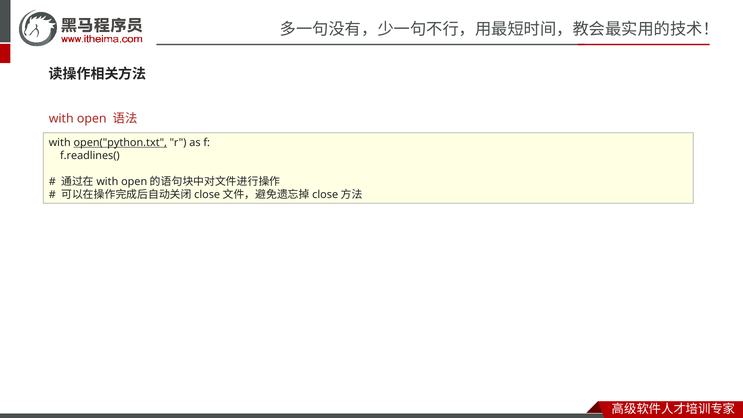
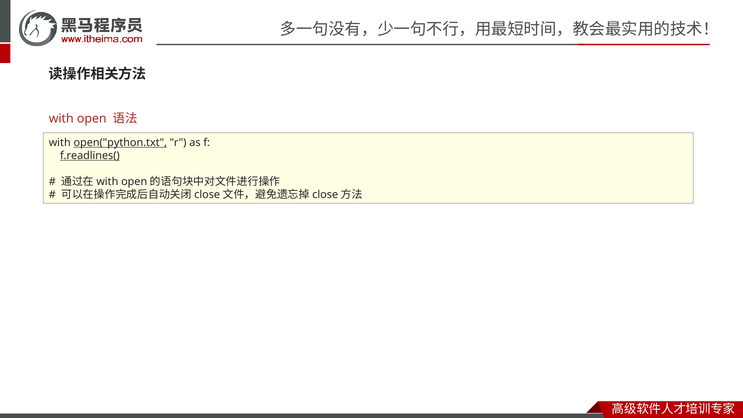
f.readlines( underline: none -> present (90, 156)
